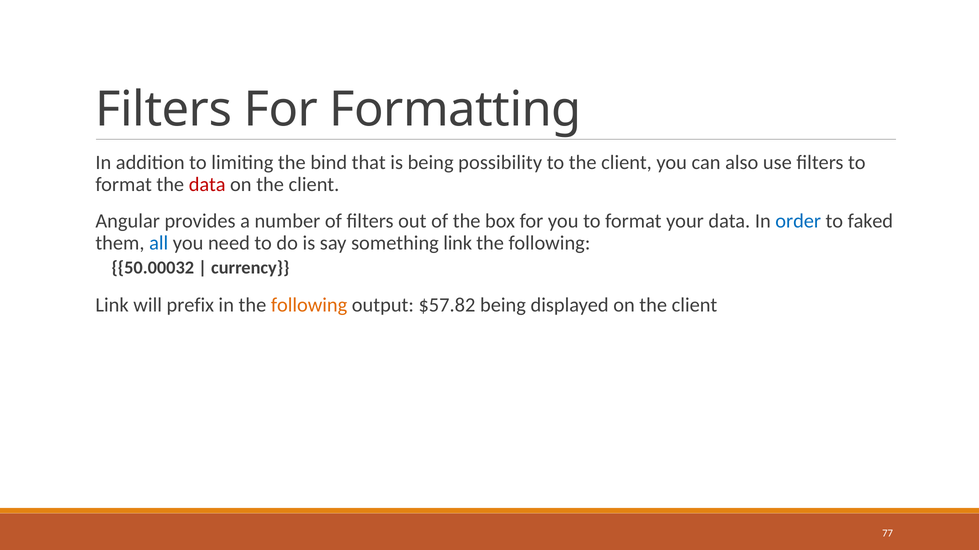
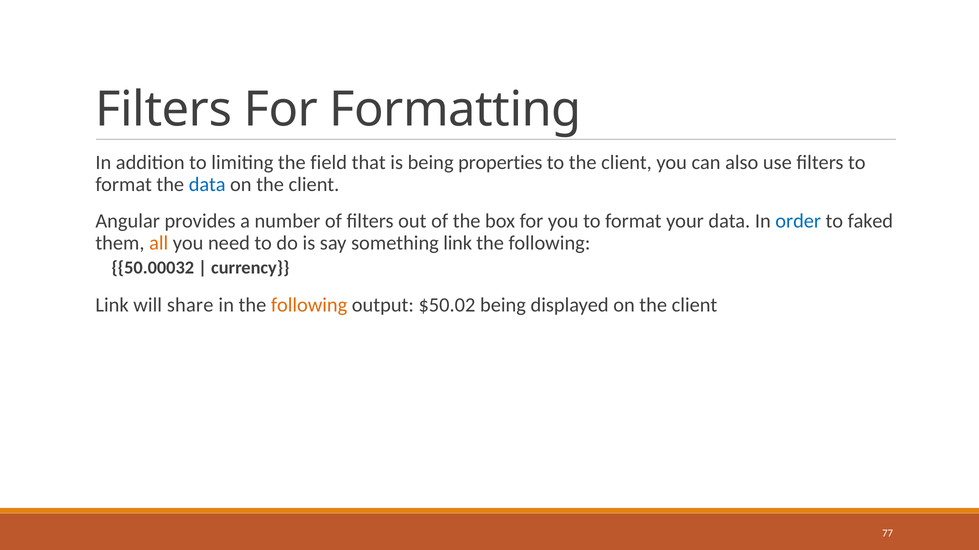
bind: bind -> field (329, 163)
possibility: possibility -> properties (500, 163)
data colour: red -> blue (207, 185)
all colour: blue -> orange (159, 243)
prefix: prefix -> share (190, 305)
$57.82: $57.82 -> $50.02 (447, 305)
